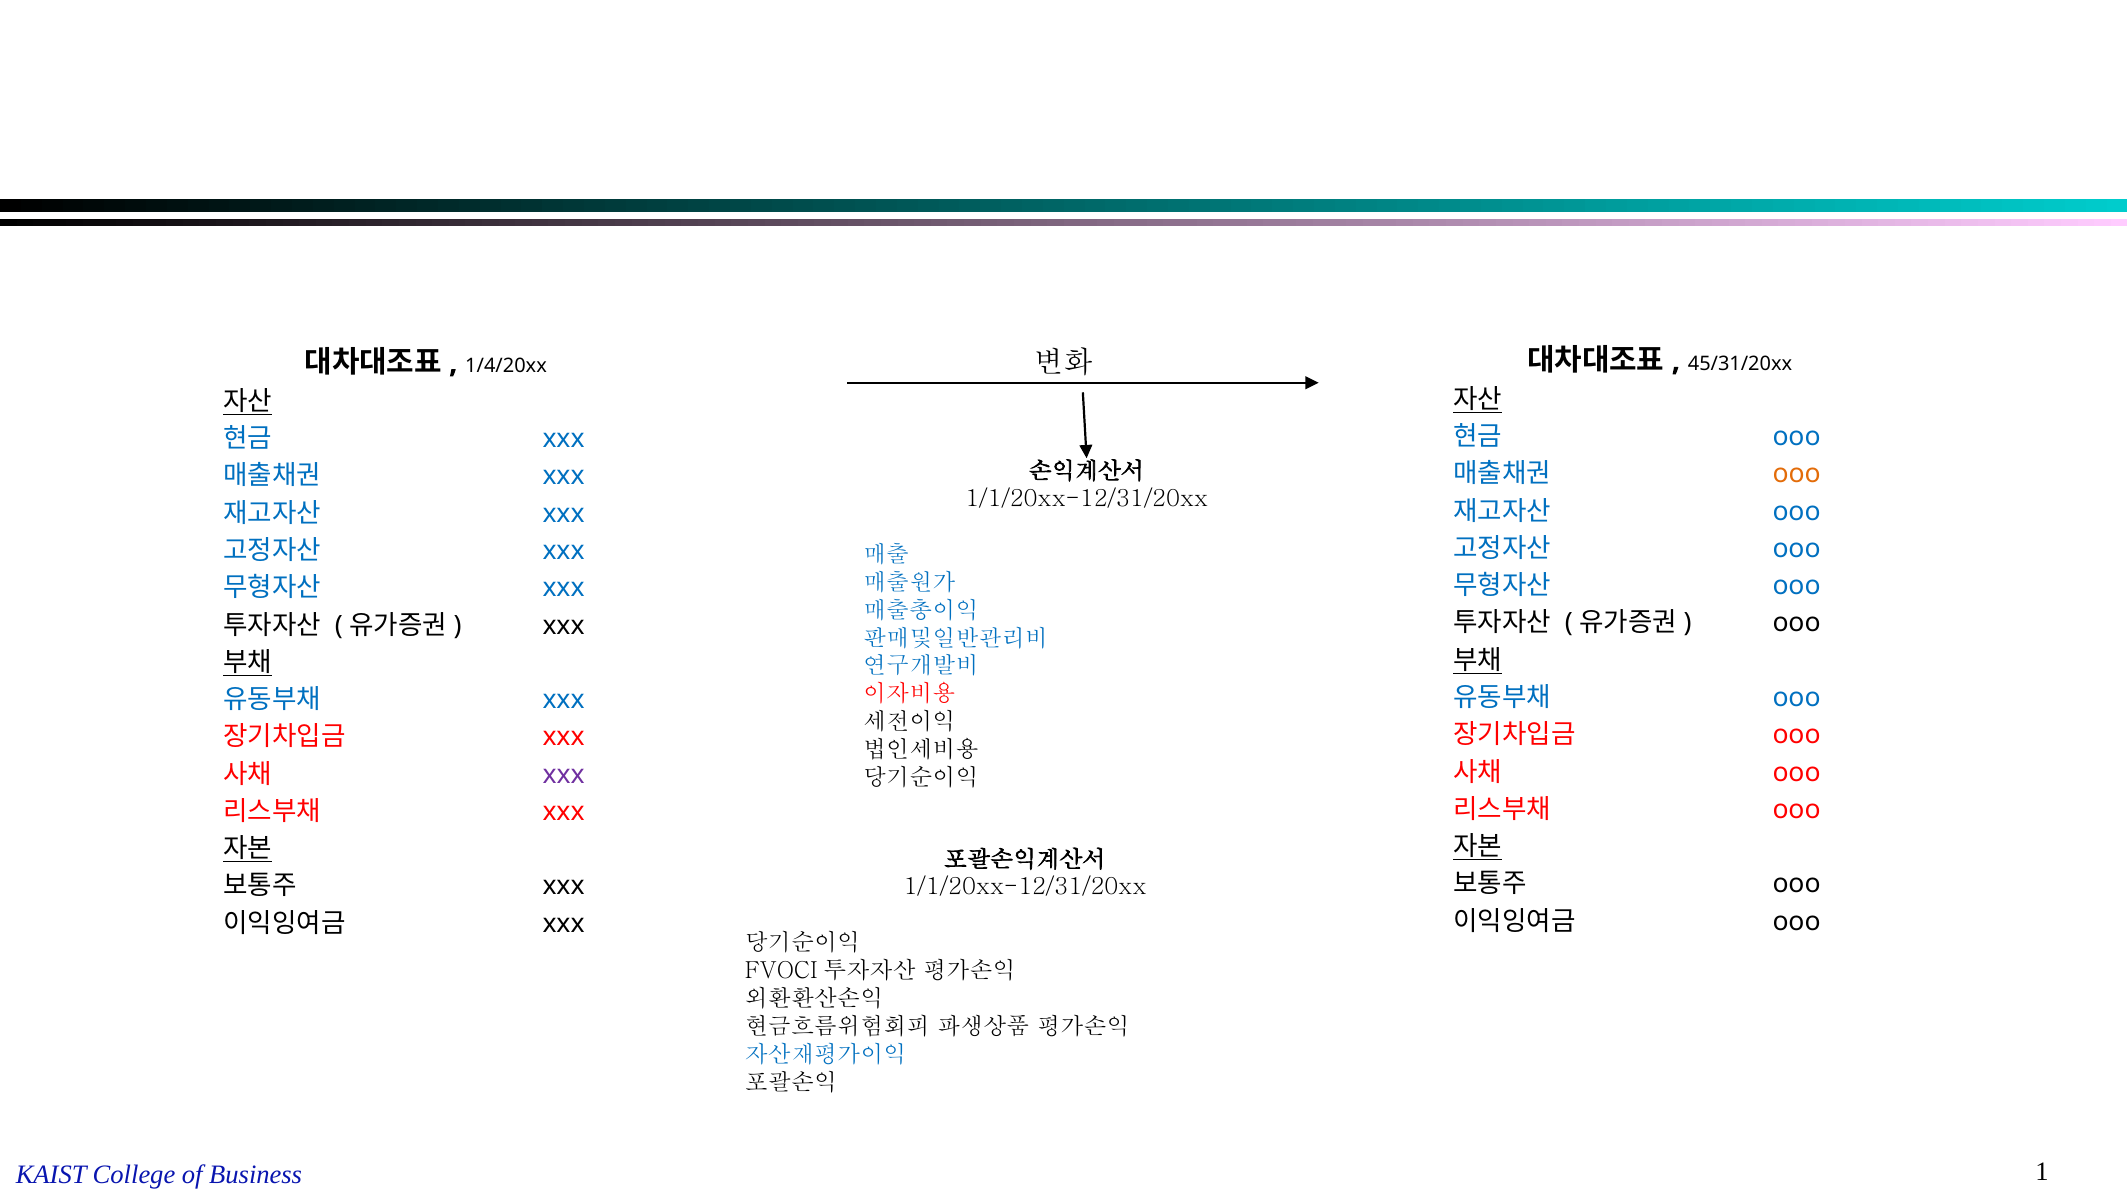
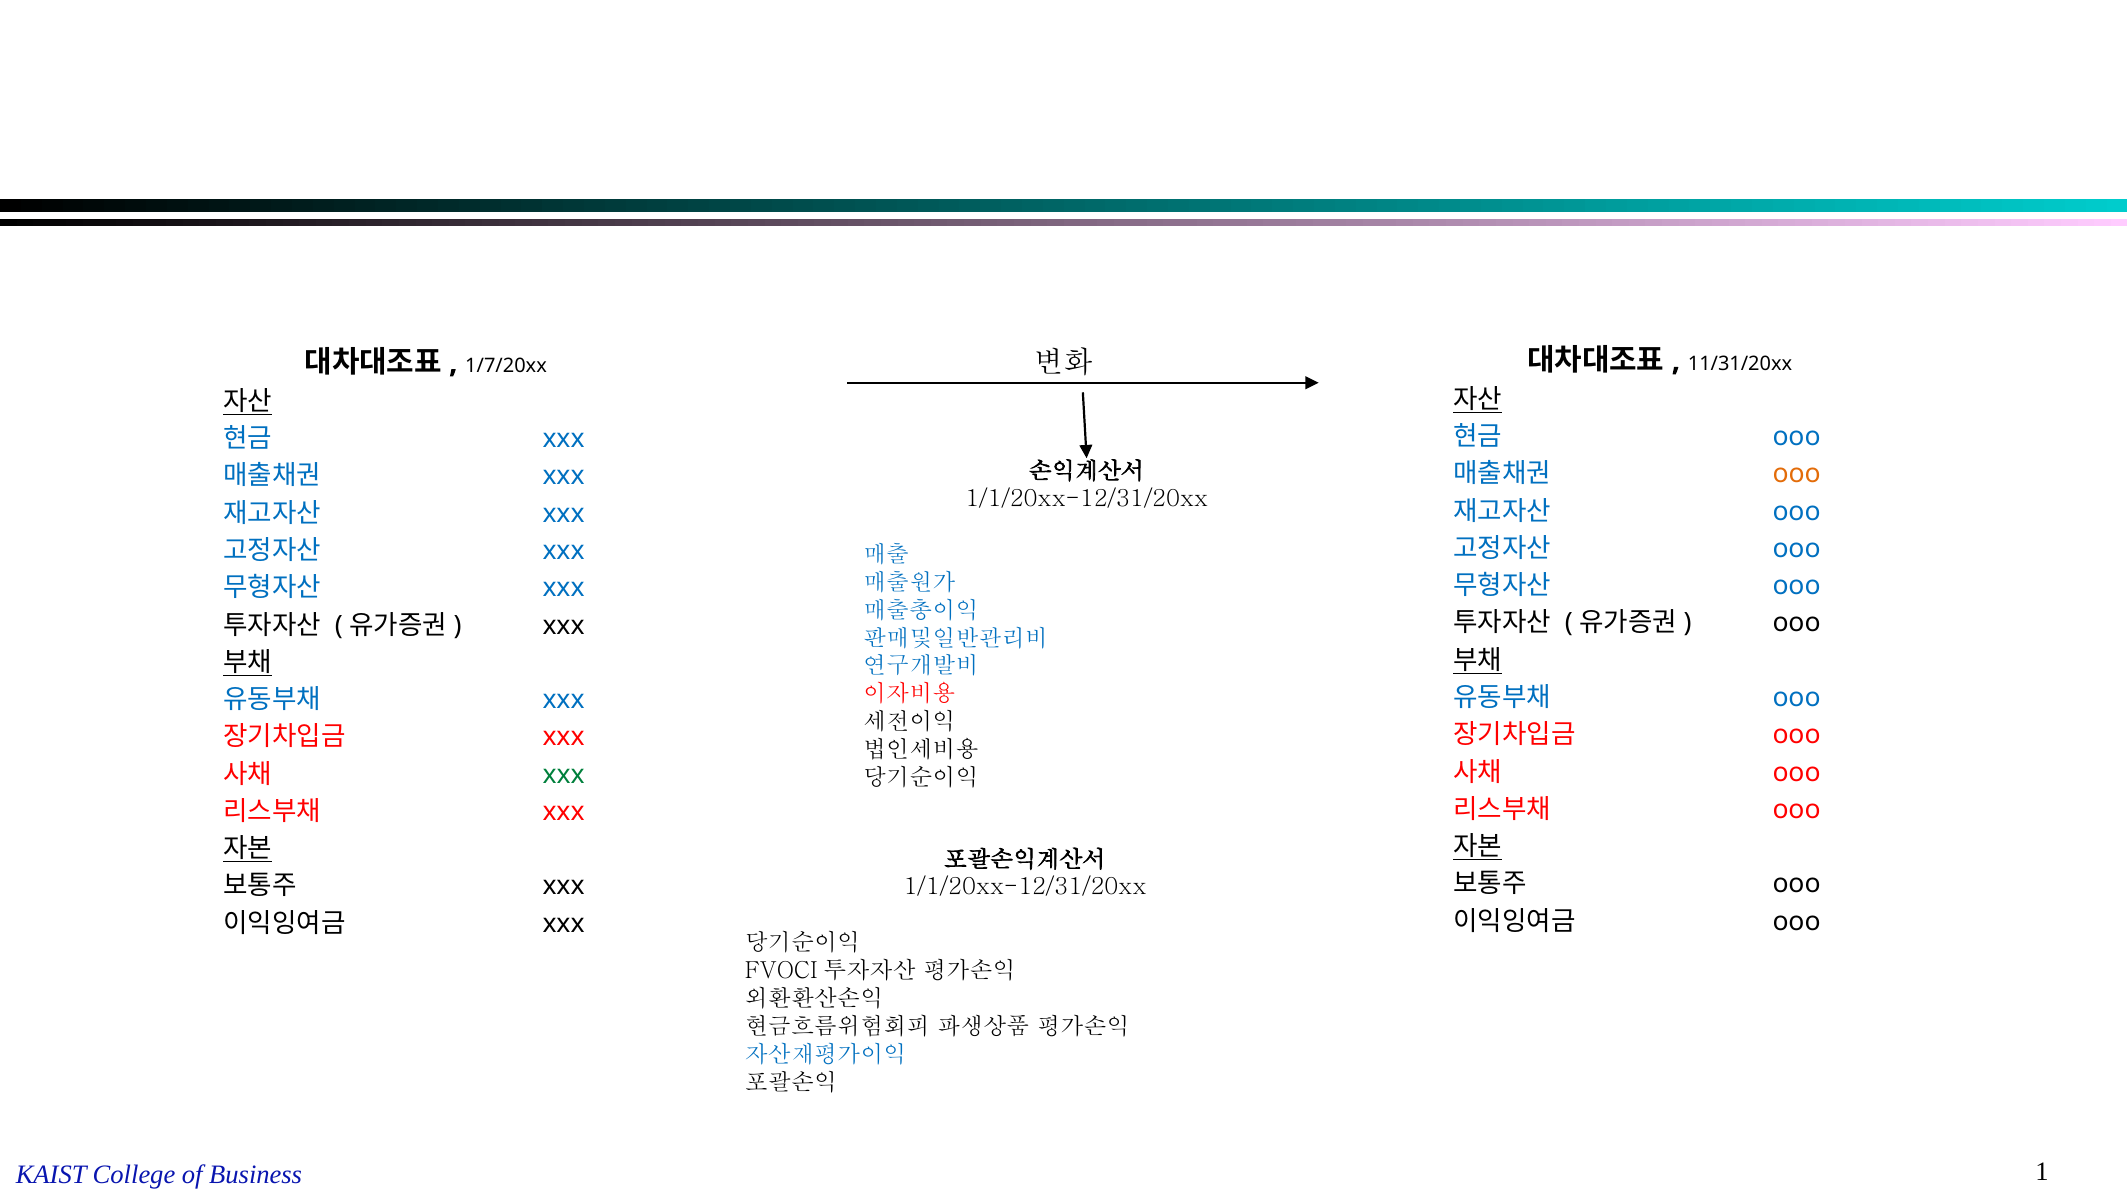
45/31/20xx: 45/31/20xx -> 11/31/20xx (1740, 364)
1/4/20xx: 1/4/20xx -> 1/7/20xx (506, 366)
xxx colour: purple -> green (564, 774)
